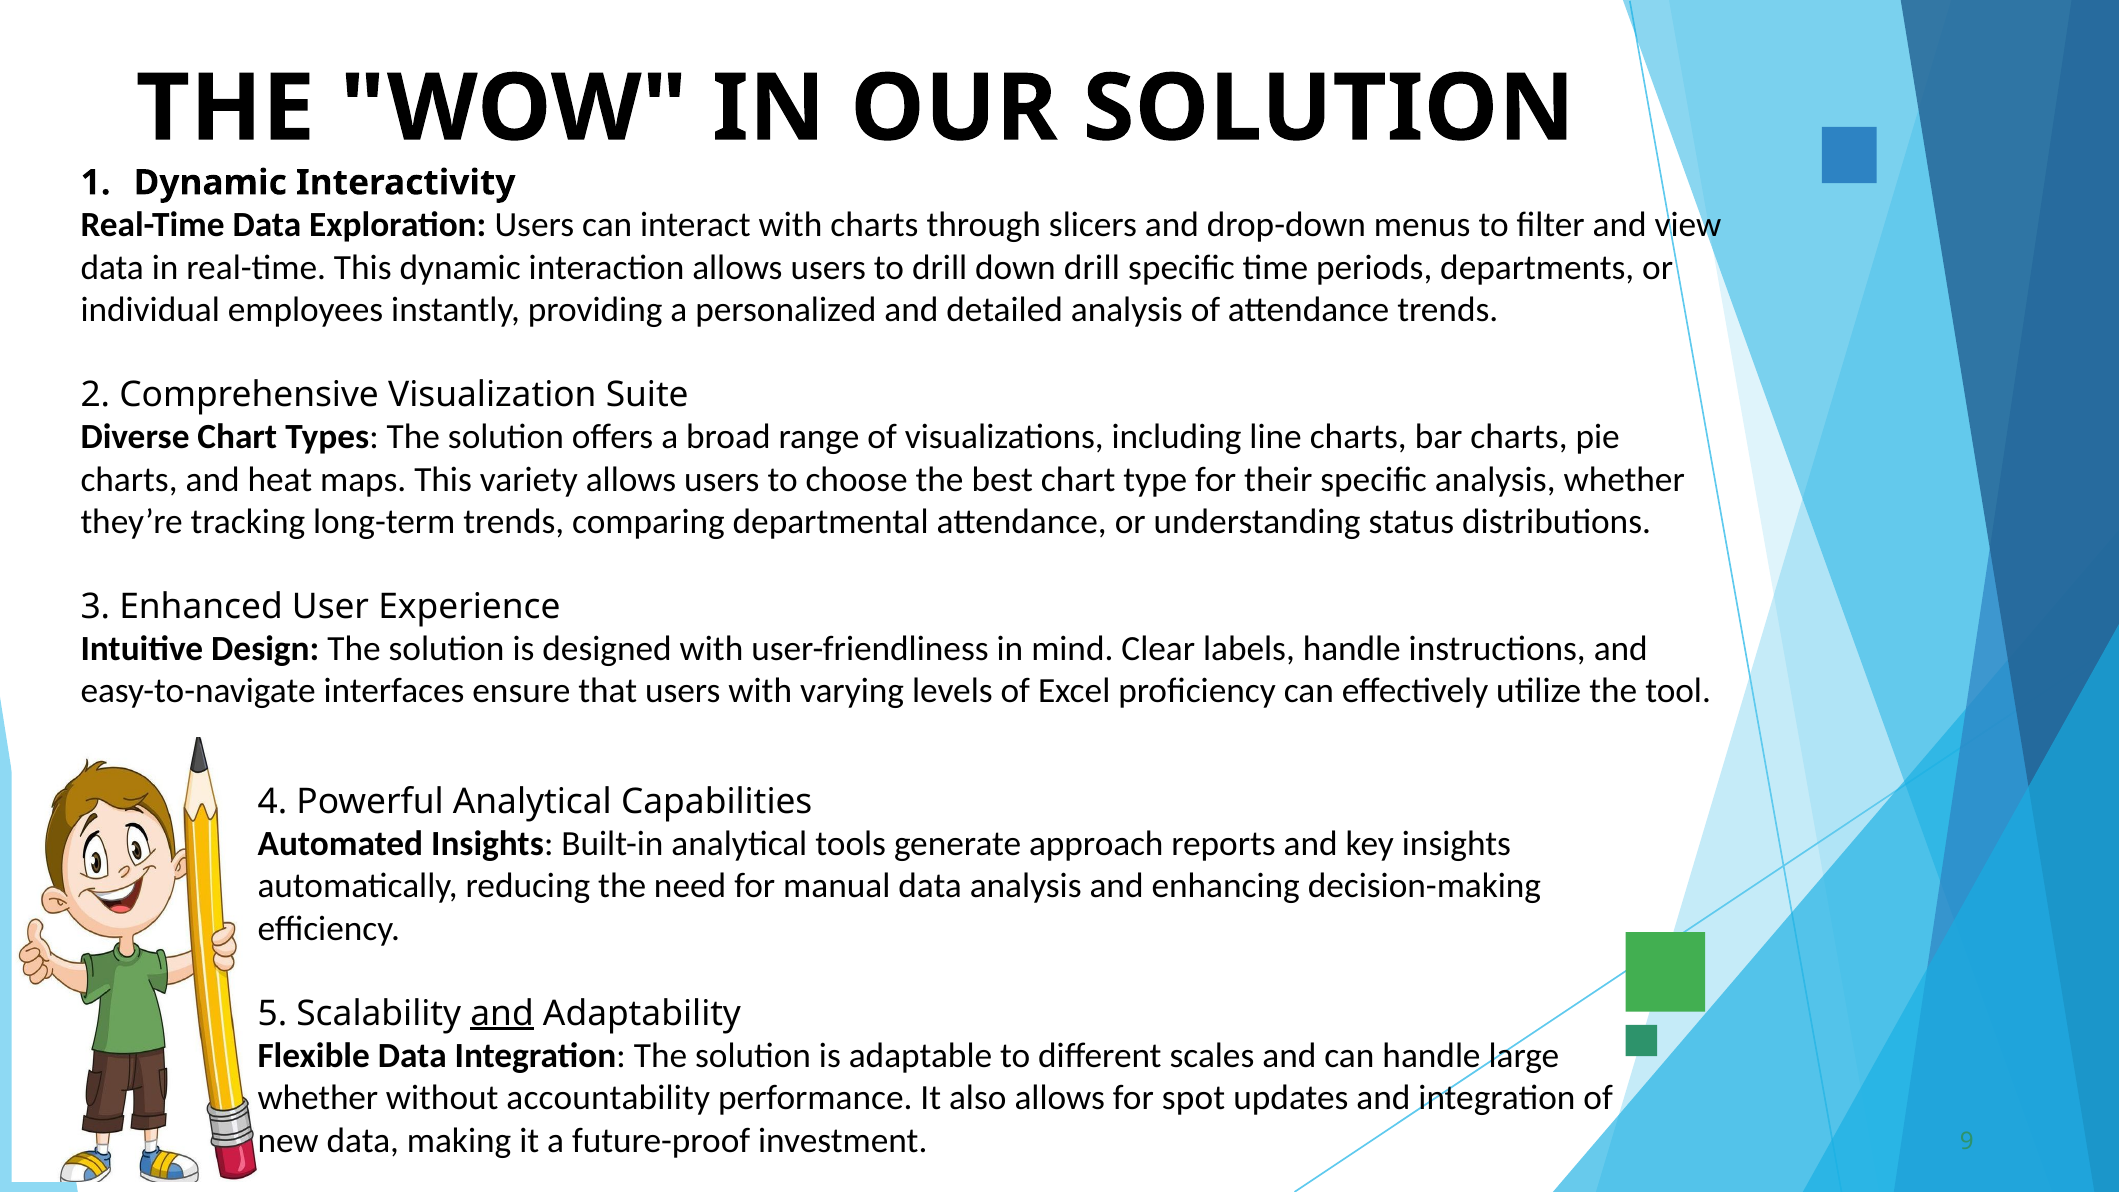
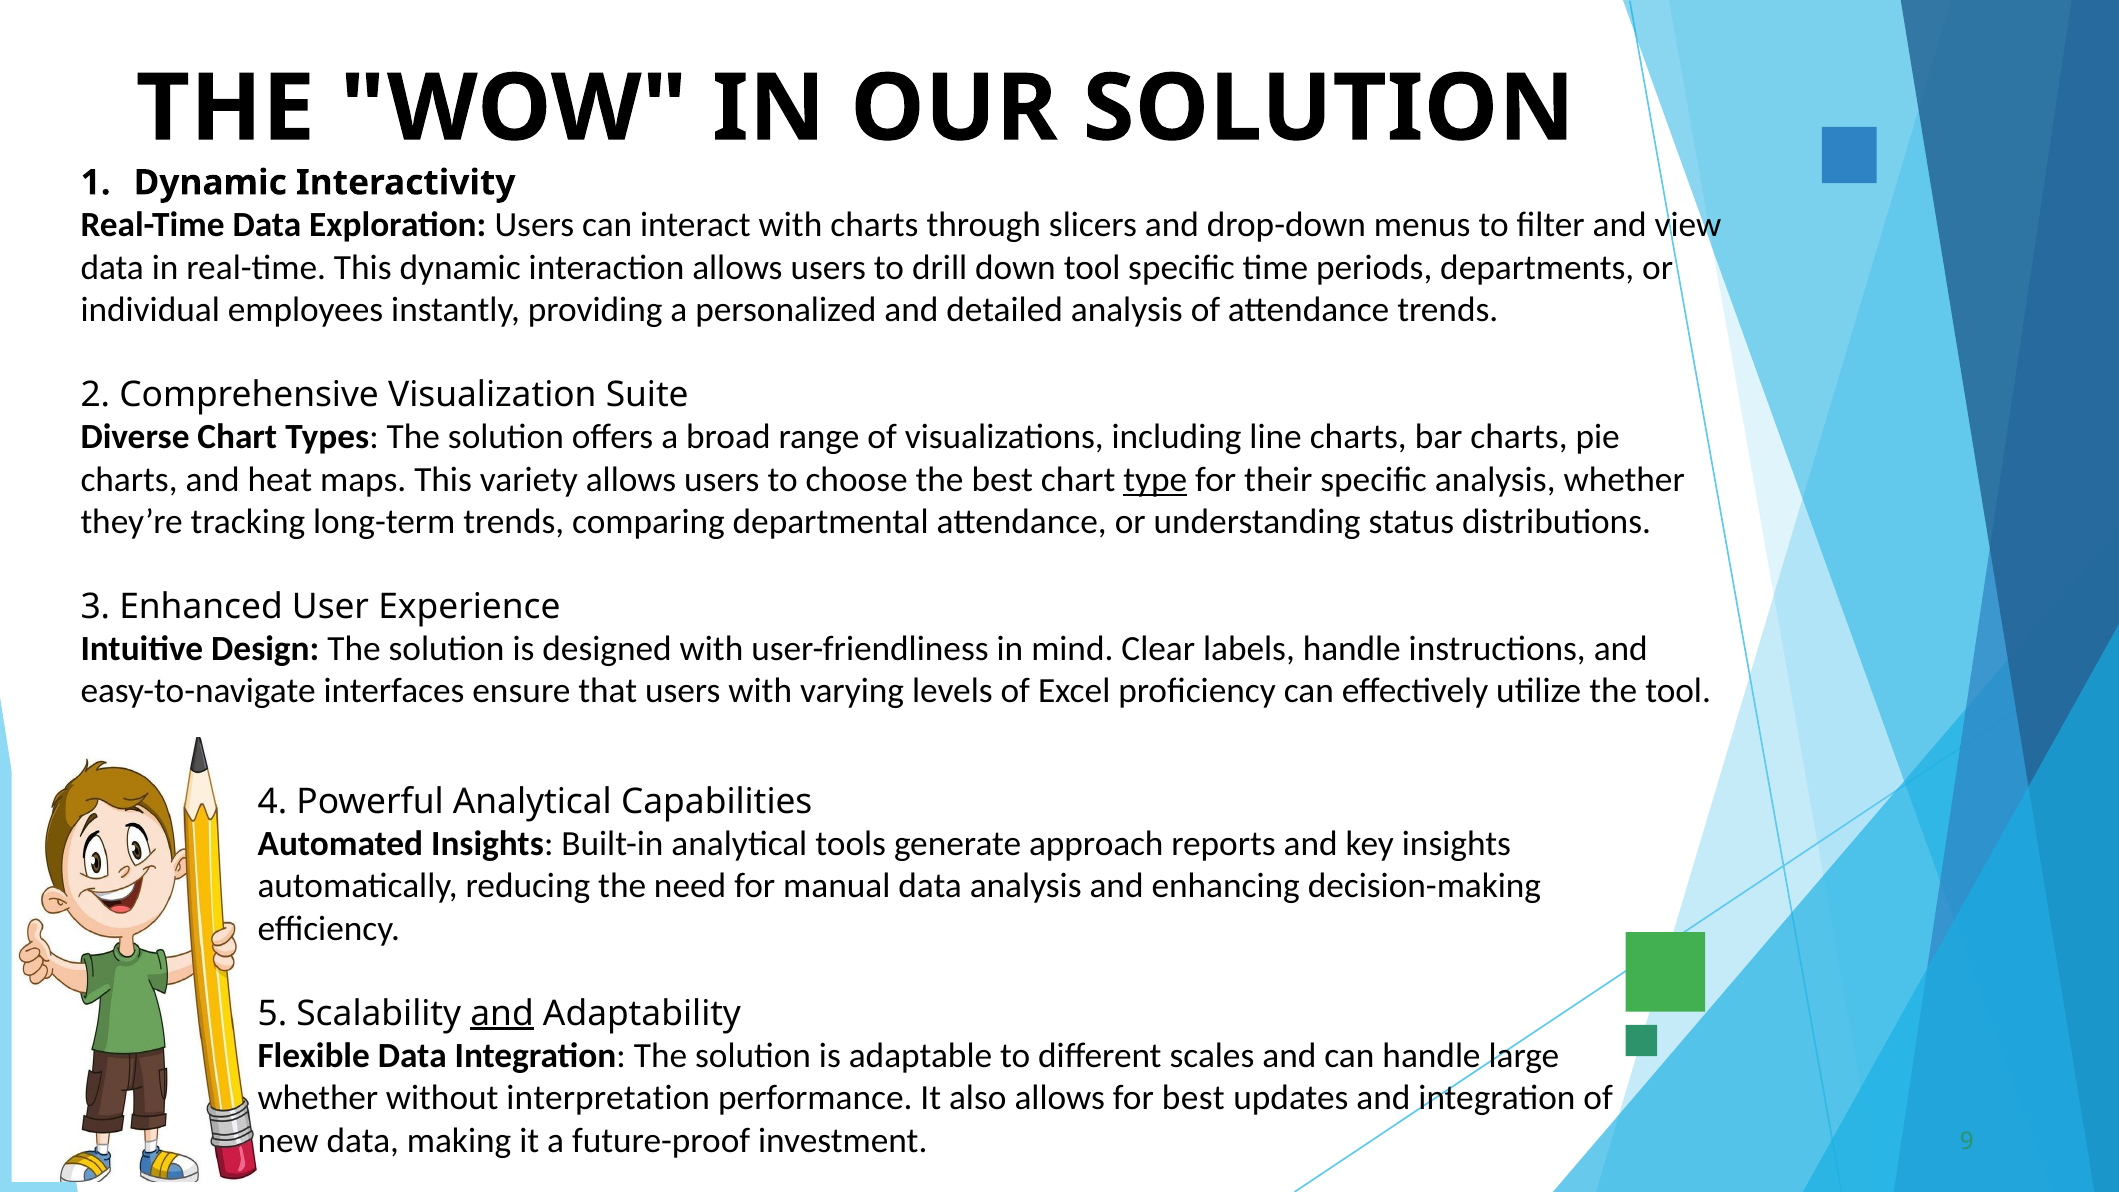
down drill: drill -> tool (1092, 267)
type underline: none -> present (1155, 479)
accountability: accountability -> interpretation (608, 1098)
for spot: spot -> best (1193, 1098)
